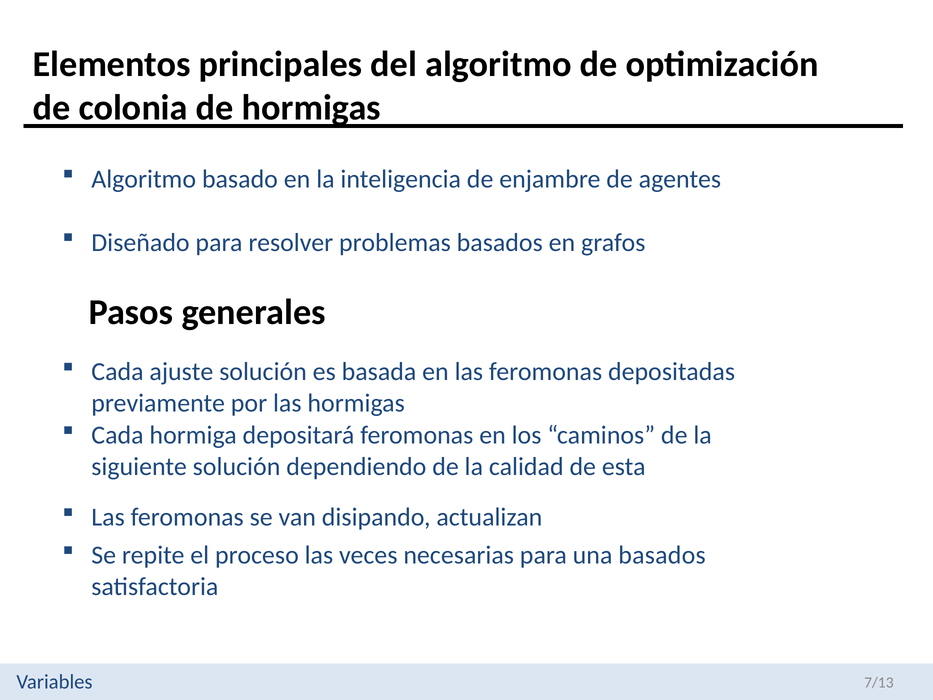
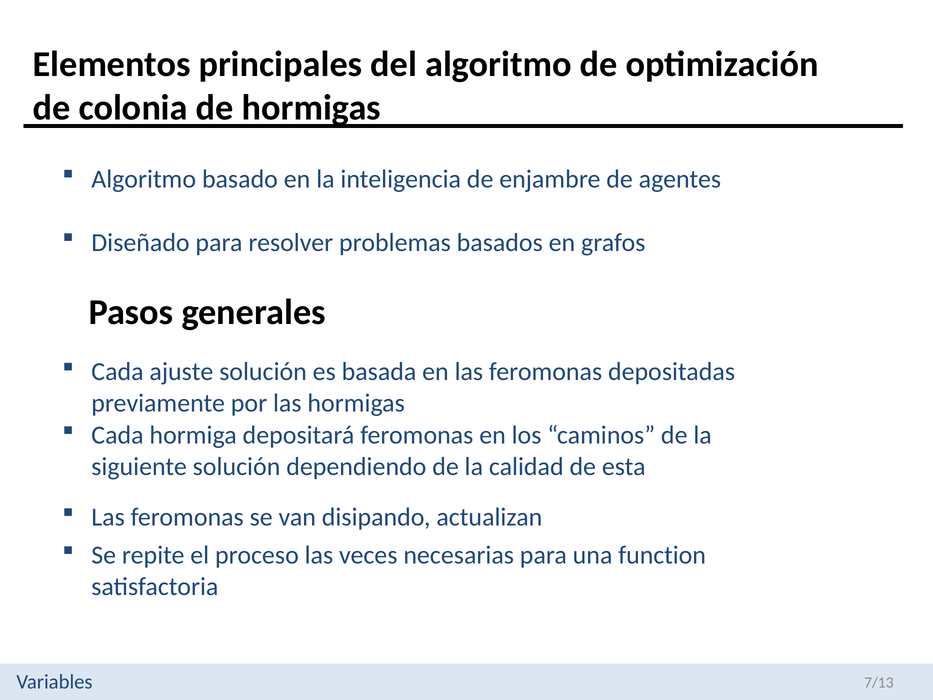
una basados: basados -> function (662, 555)
